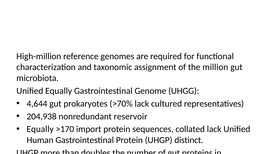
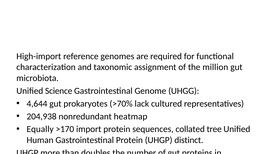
High-million: High-million -> High-import (39, 56)
Unified Equally: Equally -> Science (59, 91)
nonredundant reservoir: reservoir -> heatmap (131, 116)
collated lack: lack -> tree (214, 129)
